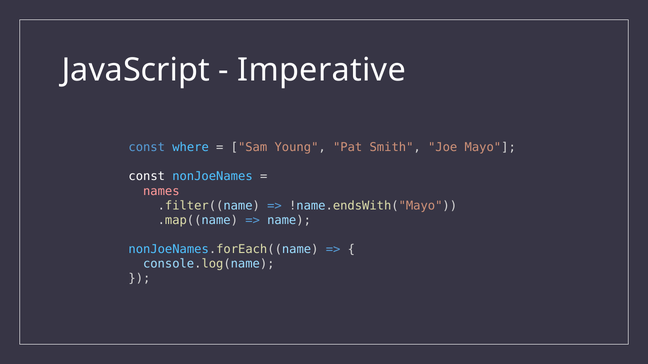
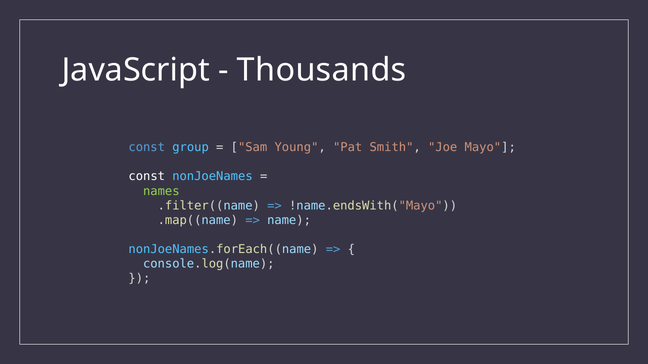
Imperative: Imperative -> Thousands (322, 70)
where: where -> group (191, 148)
names colour: pink -> light green (161, 191)
